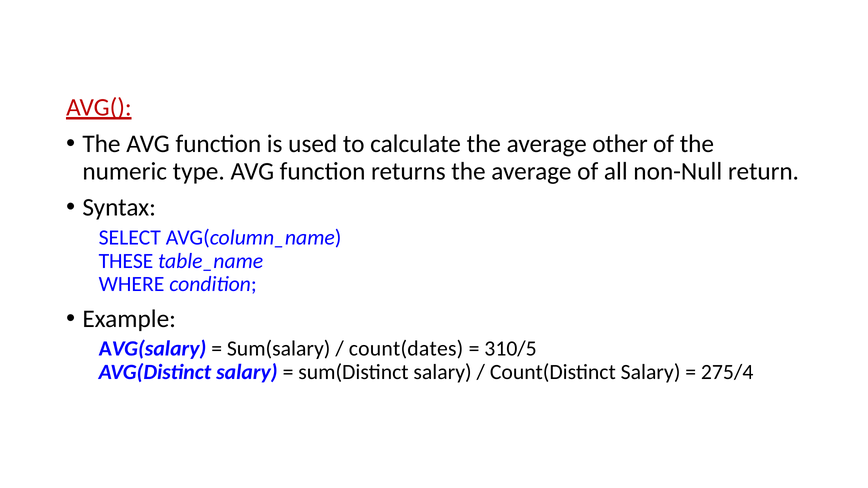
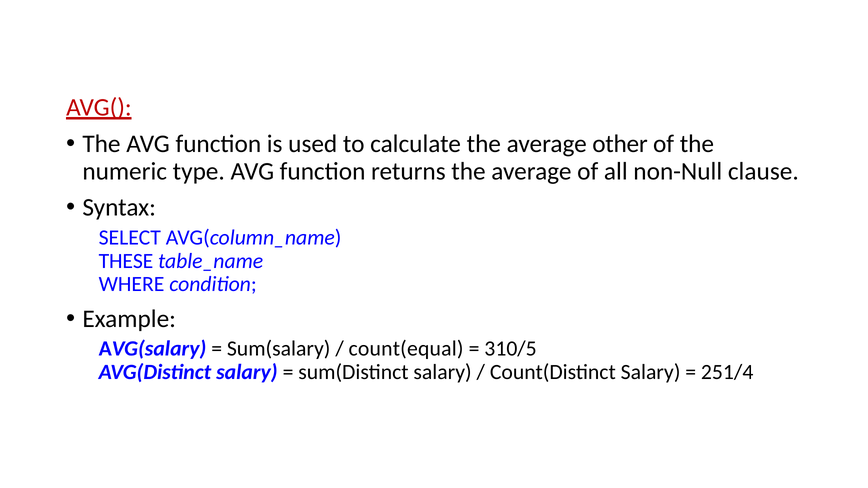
return: return -> clause (763, 171)
count(dates: count(dates -> count(equal (406, 349)
275/4: 275/4 -> 251/4 (727, 372)
